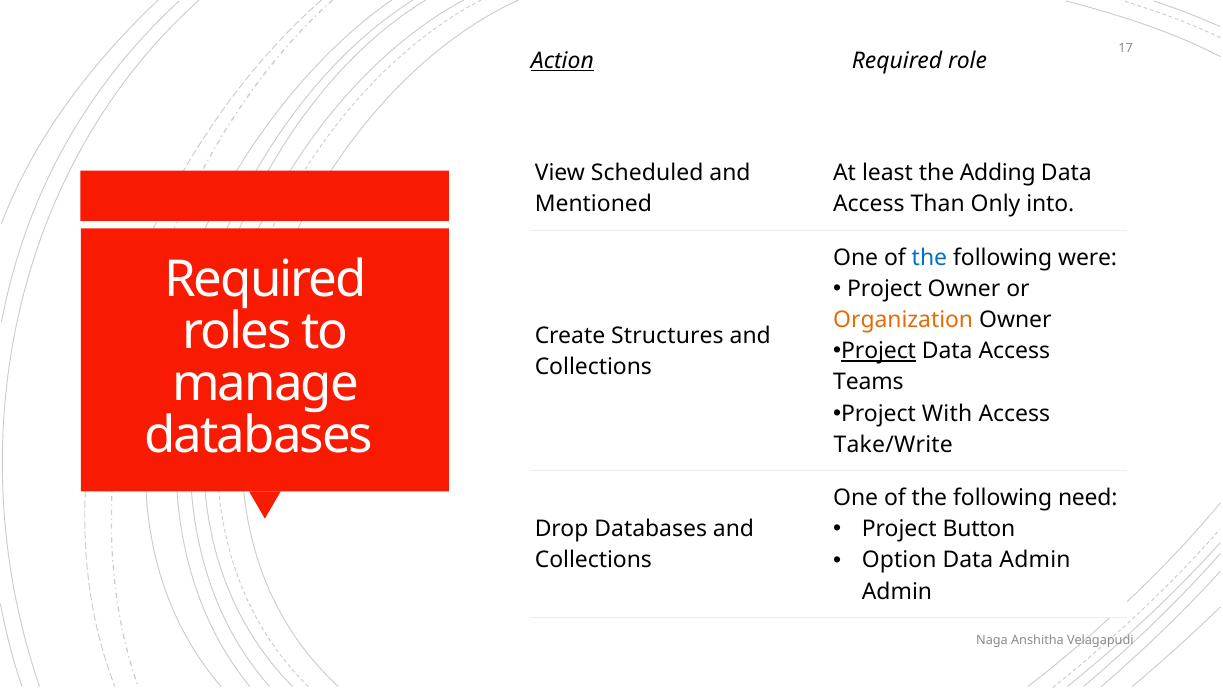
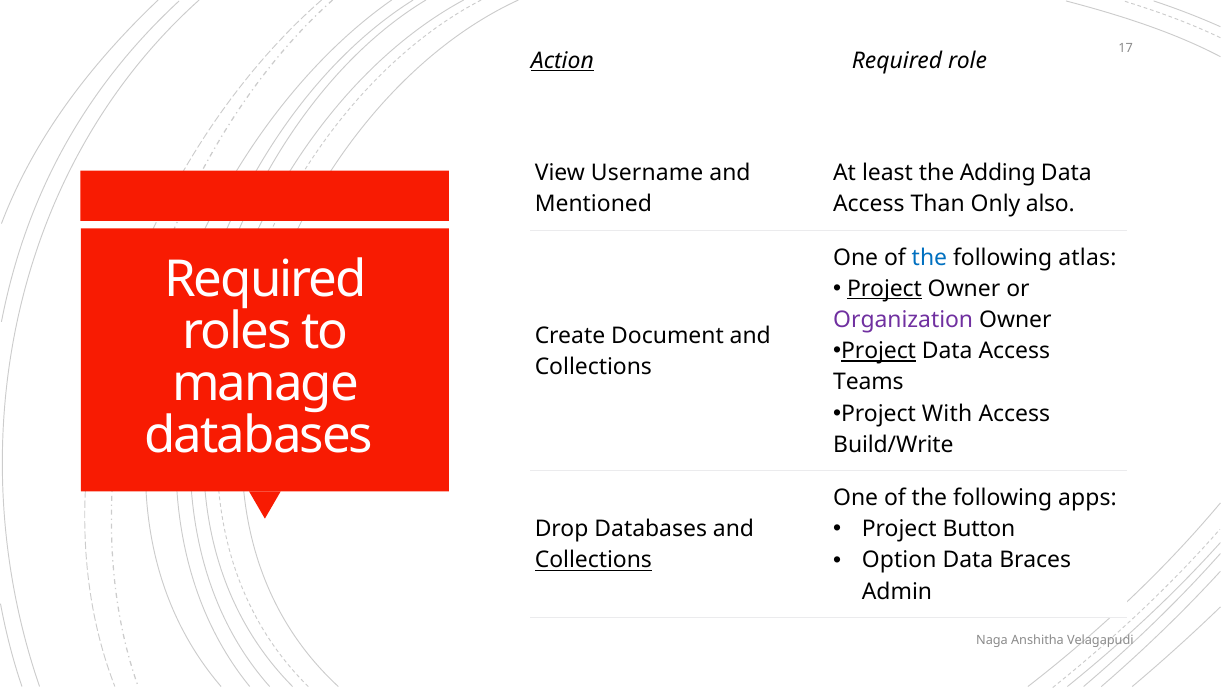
Scheduled: Scheduled -> Username (647, 173)
into: into -> also (1050, 204)
were: were -> atlas (1087, 258)
Project underline: none -> present (884, 289)
Organization colour: orange -> purple (903, 320)
Structures: Structures -> Document (668, 336)
Take/Write: Take/Write -> Build/Write (893, 445)
need: need -> apps (1088, 498)
Data Admin: Admin -> Braces (1035, 560)
Collections underline: none -> present (593, 560)
